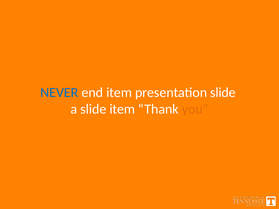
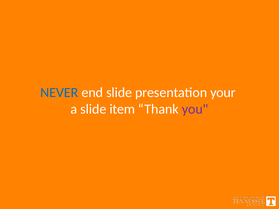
end item: item -> slide (119, 93)
presentation slide: slide -> your (223, 93)
you colour: orange -> purple (195, 109)
